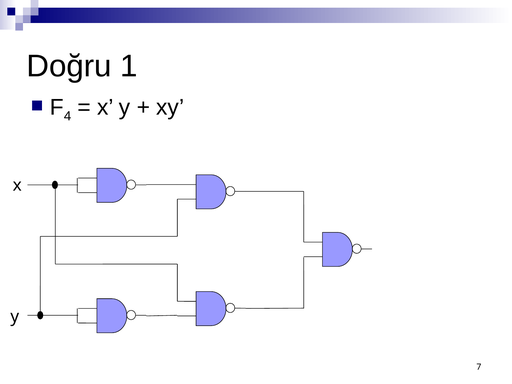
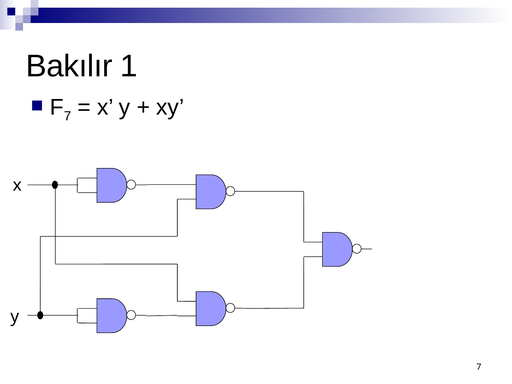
Doğru: Doğru -> Bakılır (69, 66)
4: 4 -> 7 (68, 116)
